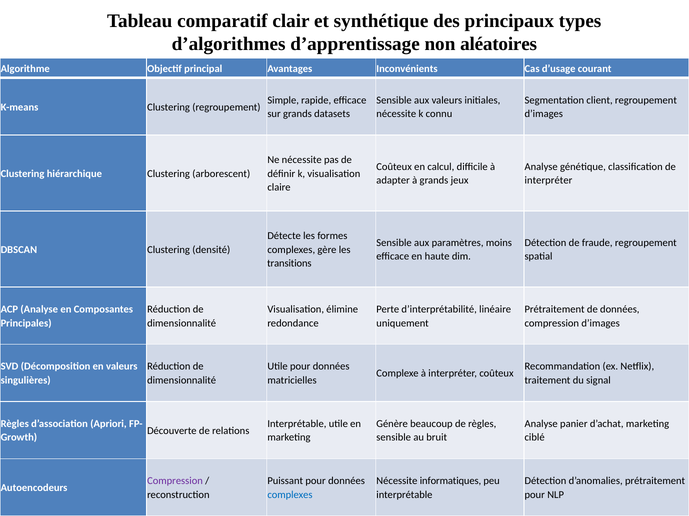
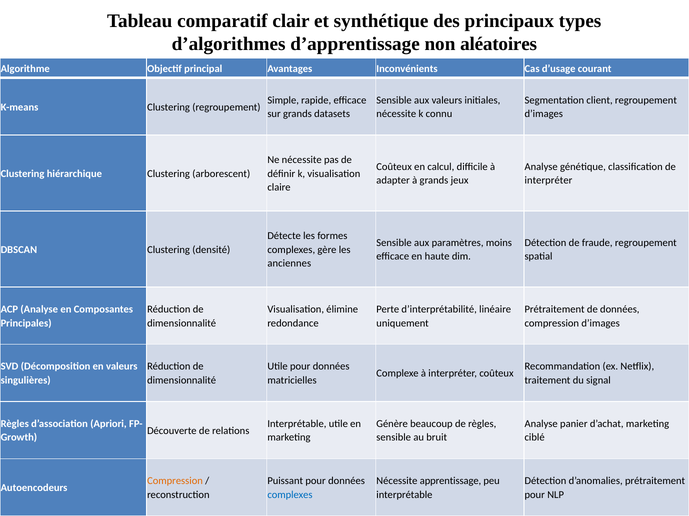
transitions: transitions -> anciennes (289, 264)
Compression colour: purple -> orange (175, 482)
informatiques: informatiques -> apprentissage (450, 482)
